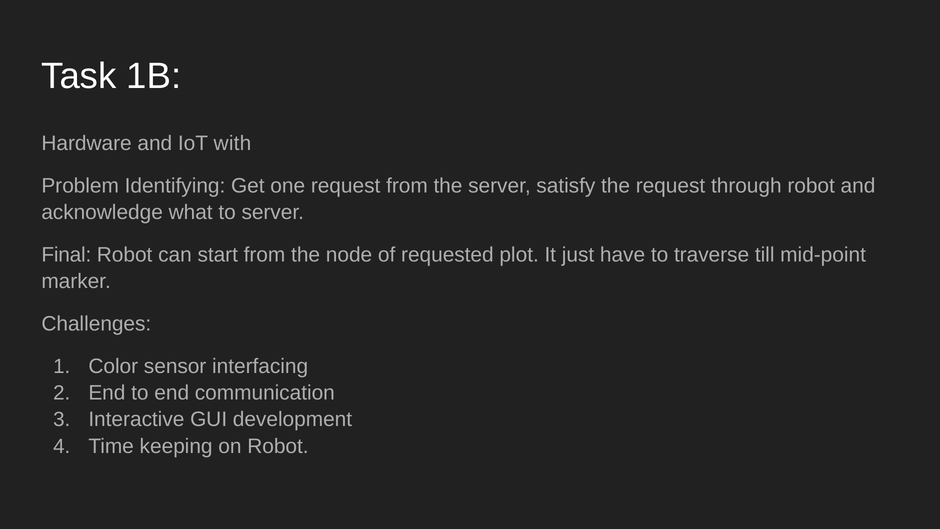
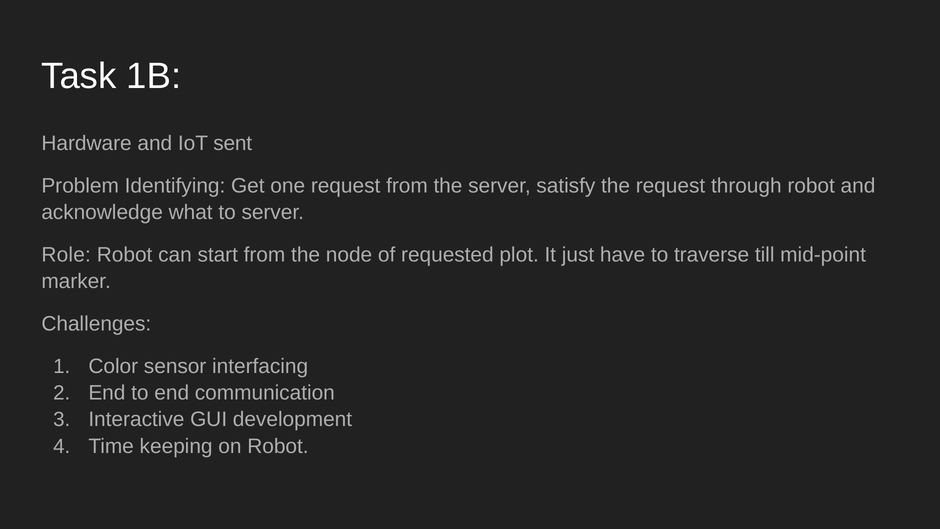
with: with -> sent (233, 143)
Final: Final -> Role (66, 255)
